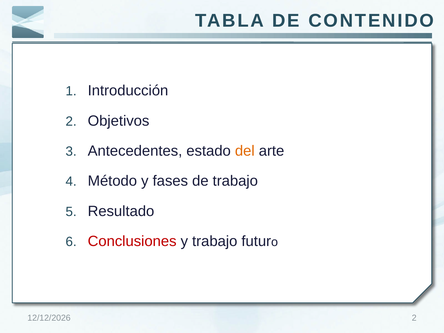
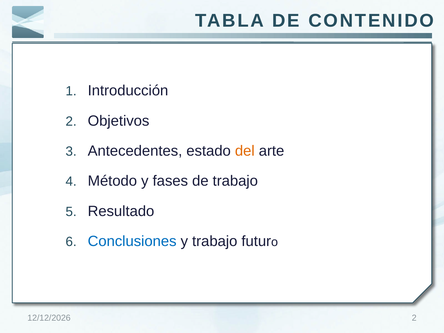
Conclusiones colour: red -> blue (132, 241)
